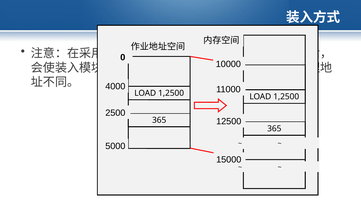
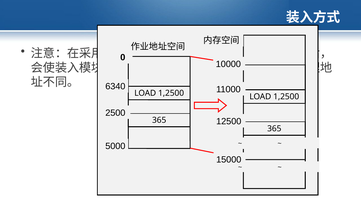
4000: 4000 -> 6340 (115, 87)
